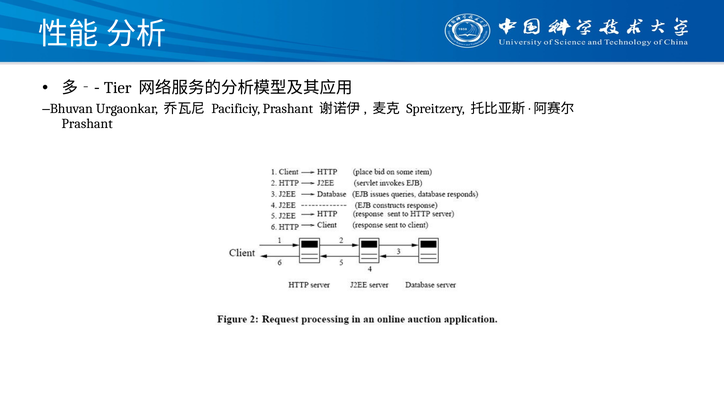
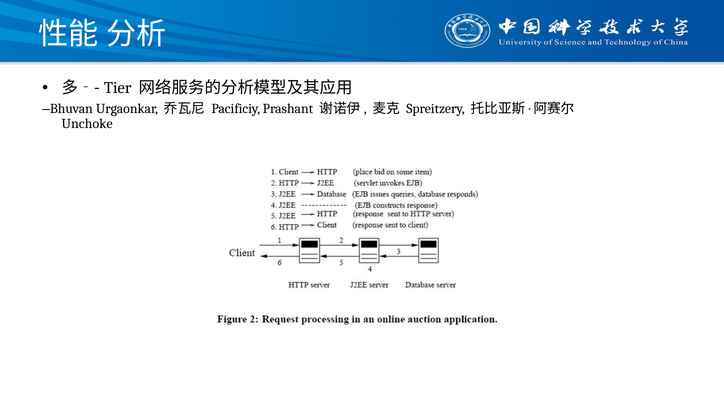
Prashant: Prashant -> Unchoke (87, 124)
